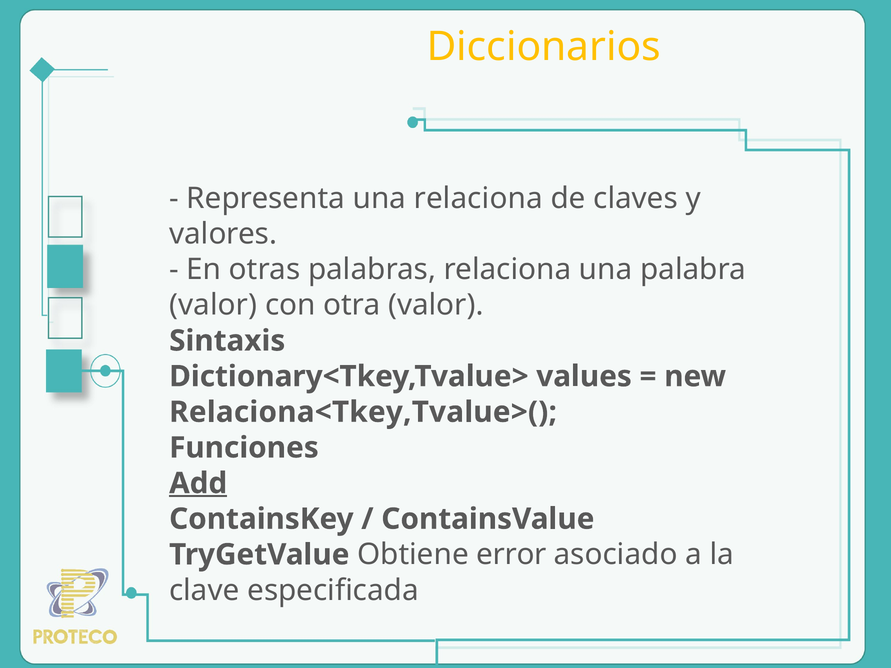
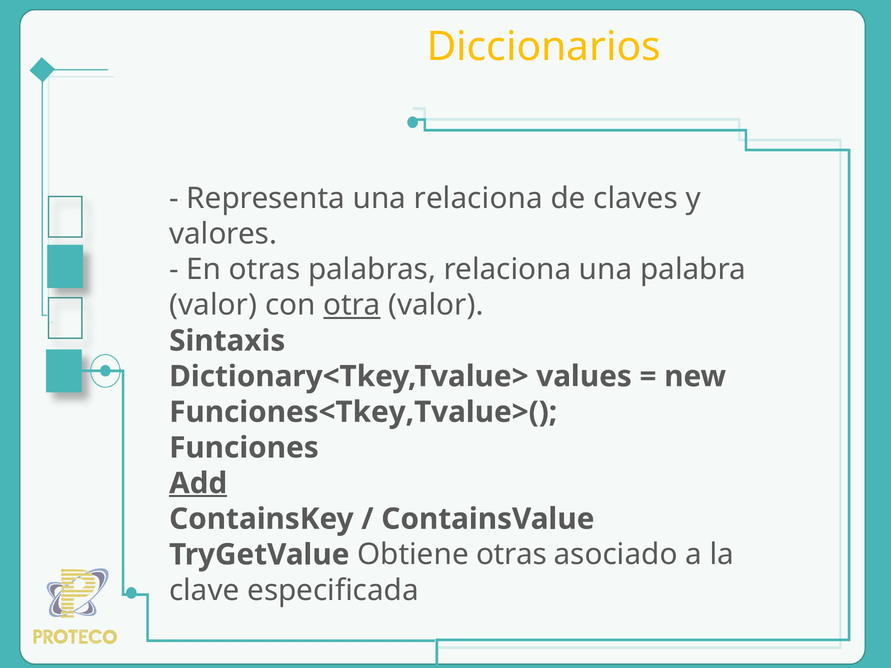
otra underline: none -> present (352, 305)
Relaciona<Tkey,Tvalue>(: Relaciona<Tkey,Tvalue>( -> Funciones<Tkey,Tvalue>( (363, 412)
Obtiene error: error -> otras (511, 555)
